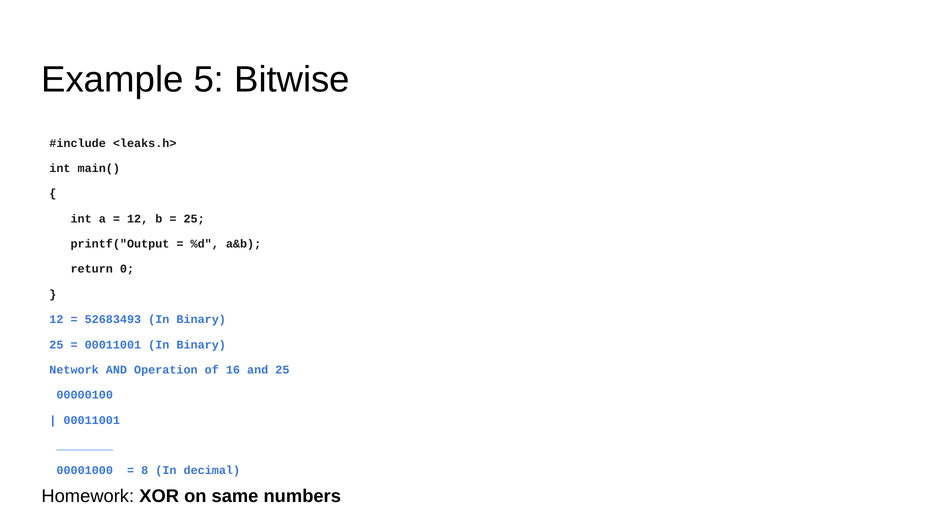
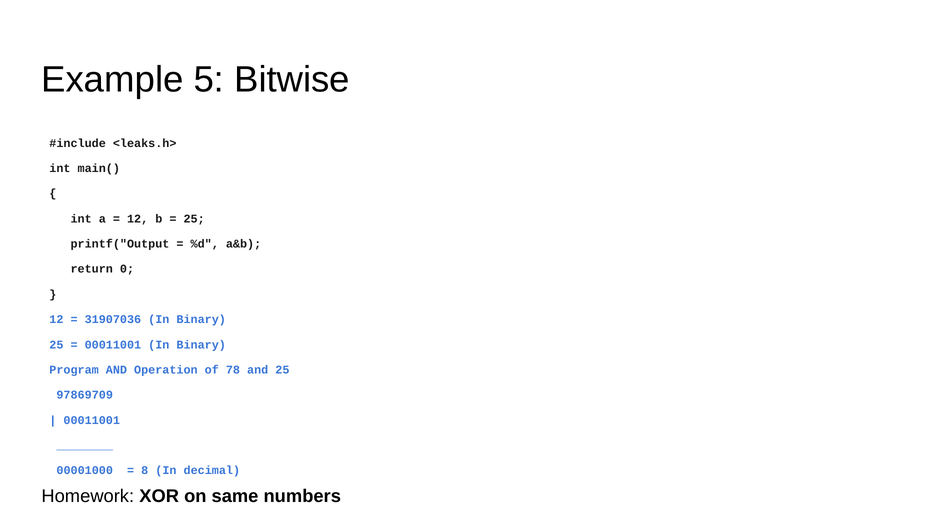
52683493: 52683493 -> 31907036 (113, 319)
Network: Network -> Program (74, 369)
16: 16 -> 78 (233, 369)
00000100: 00000100 -> 97869709 (85, 395)
